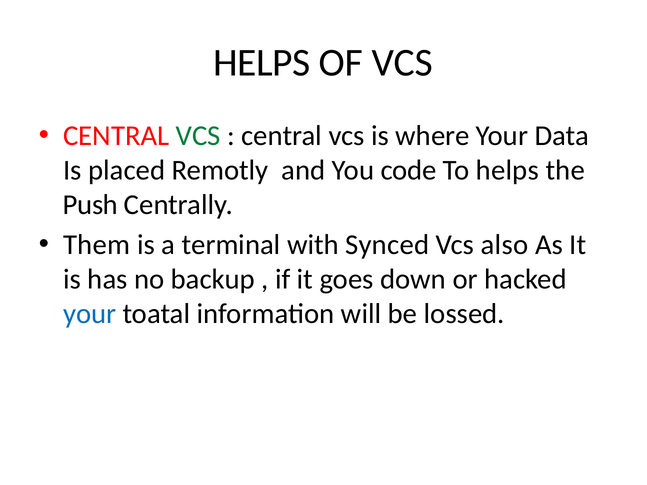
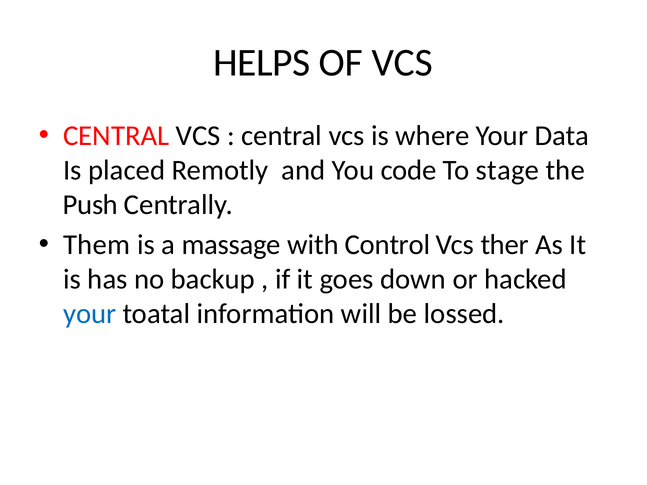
VCS colour: green -> black (198, 136)
To helps: helps -> stage (507, 170)
terminal: terminal -> massage (231, 245)
Synced: Synced -> Control (388, 245)
also: also -> ther (505, 245)
